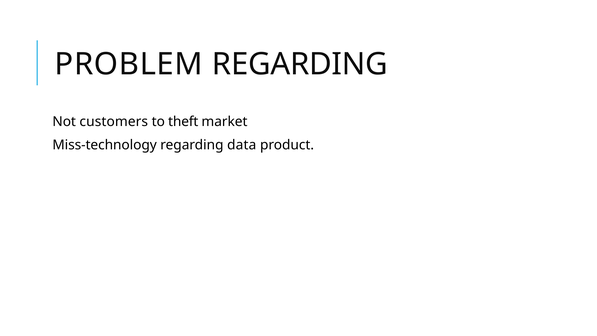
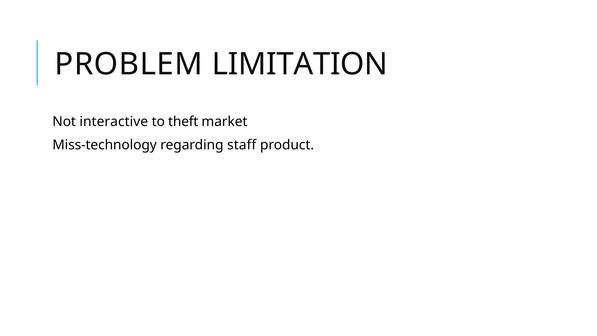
PROBLEM REGARDING: REGARDING -> LIMITATION (300, 64)
customers: customers -> interactive (114, 121)
data: data -> staff (242, 145)
